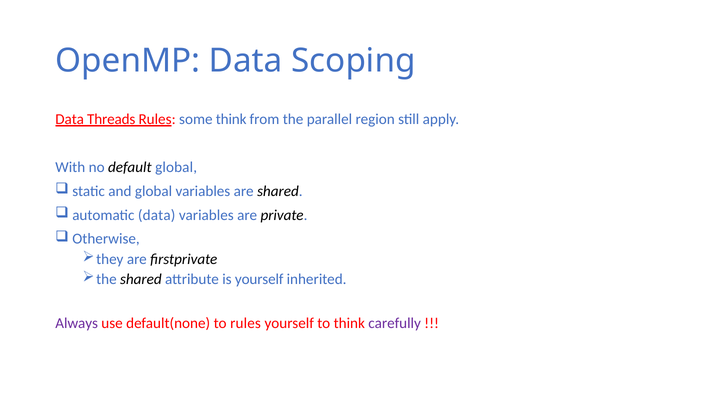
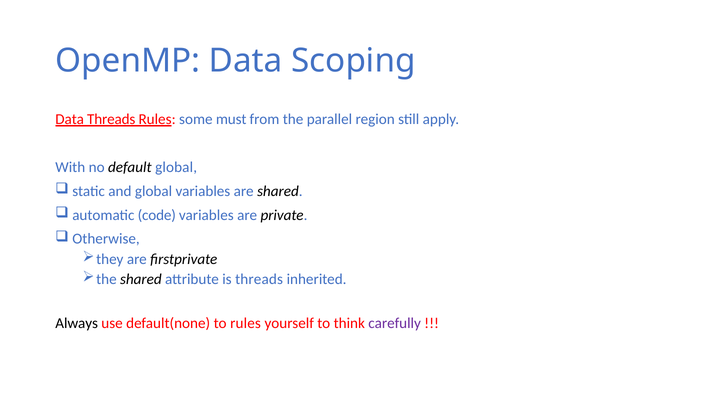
some think: think -> must (231, 120)
automatic data: data -> code (157, 215)
is yourself: yourself -> threads (259, 279)
Always colour: purple -> black (77, 323)
